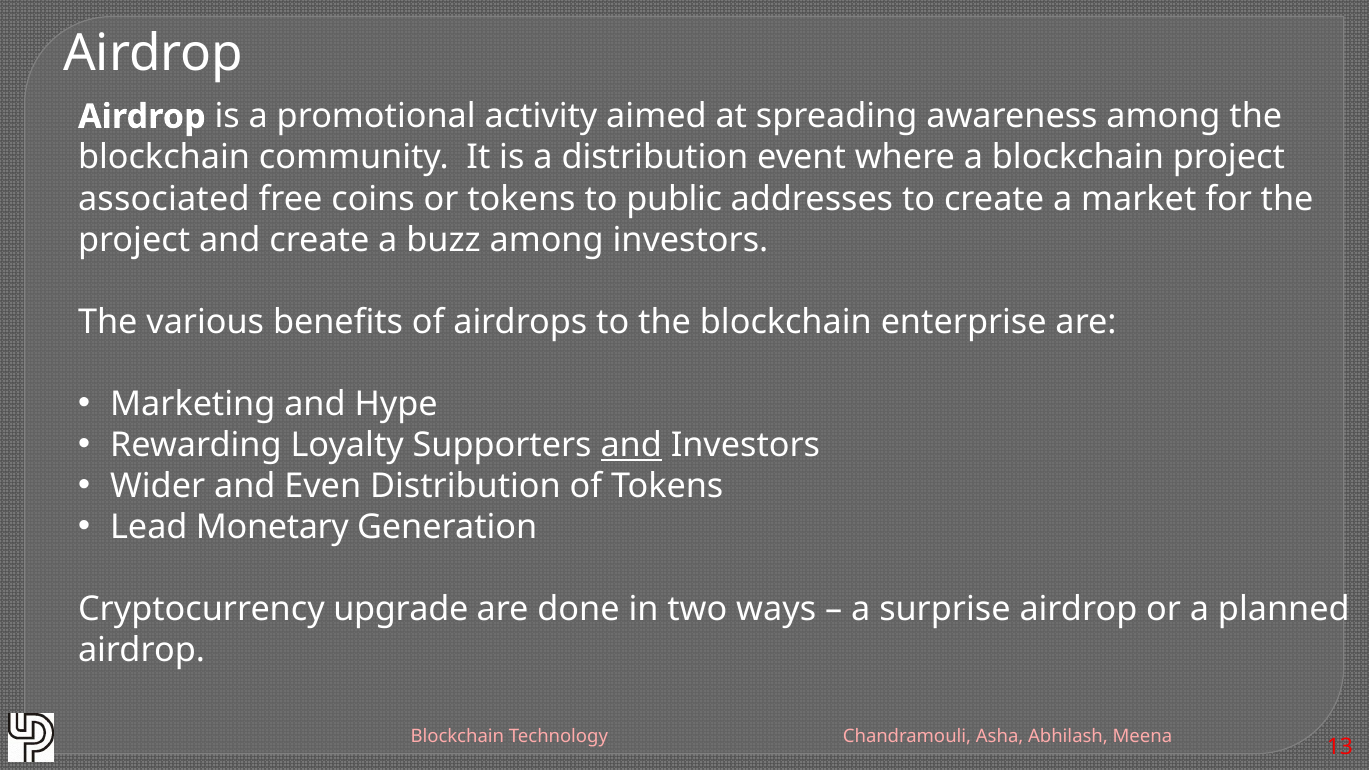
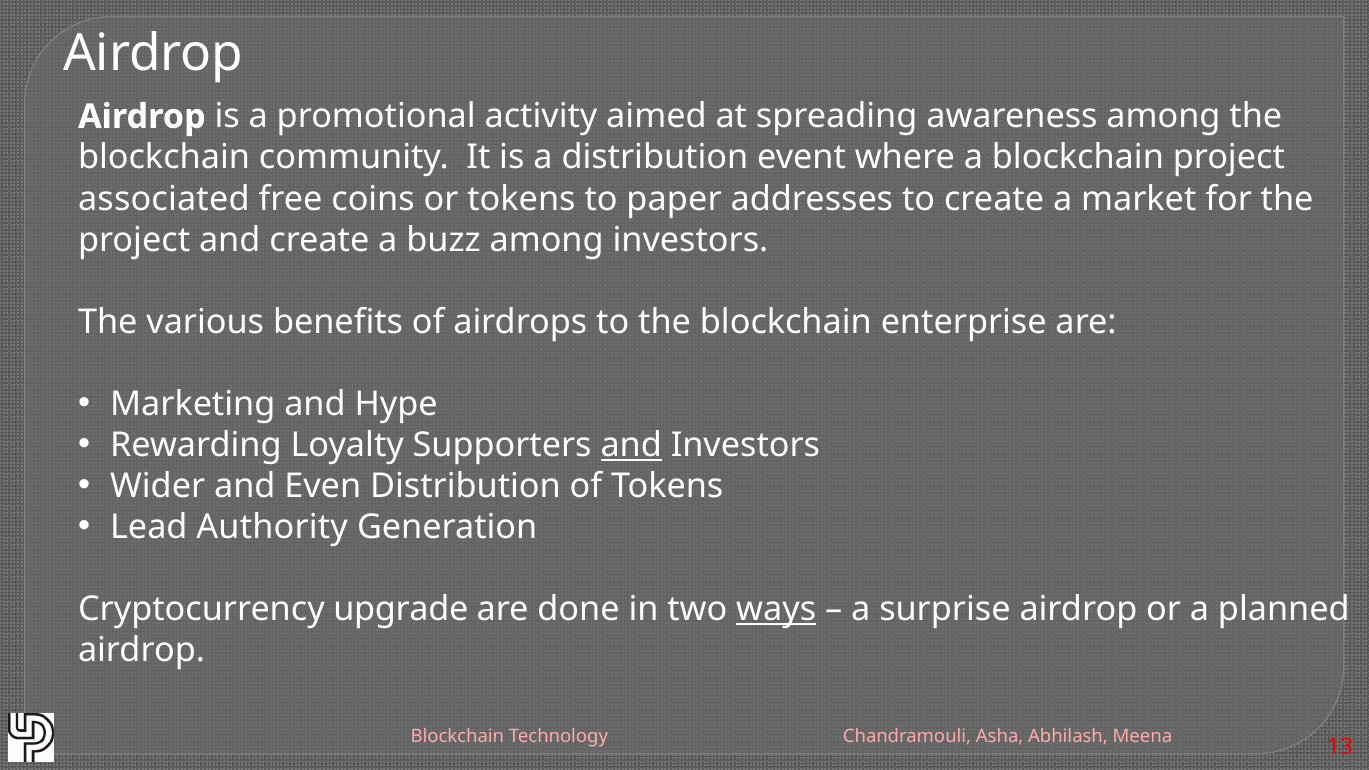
public: public -> paper (674, 199)
Monetary: Monetary -> Authority (272, 527)
ways underline: none -> present (776, 609)
